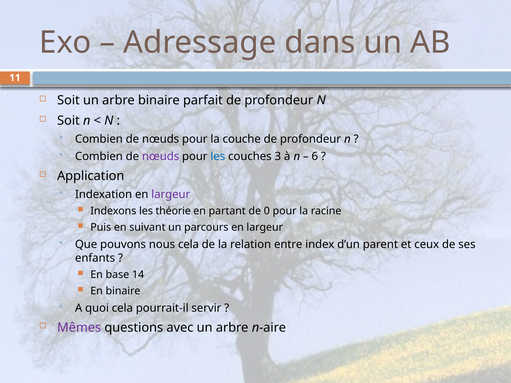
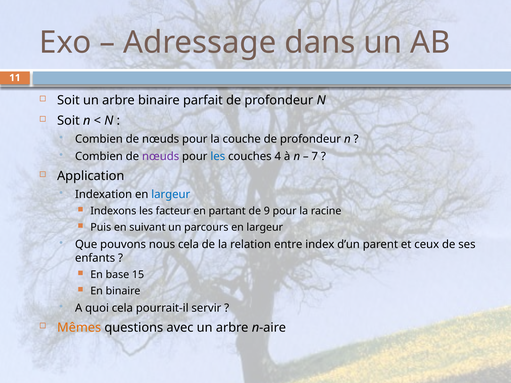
3: 3 -> 4 (278, 157)
6: 6 -> 7 (315, 157)
largeur colour: purple -> blue (171, 194)
théorie: théorie -> facteur (173, 211)
0: 0 -> 9 (267, 211)
14: 14 -> 15 (138, 275)
Mêmes colour: purple -> orange (79, 328)
